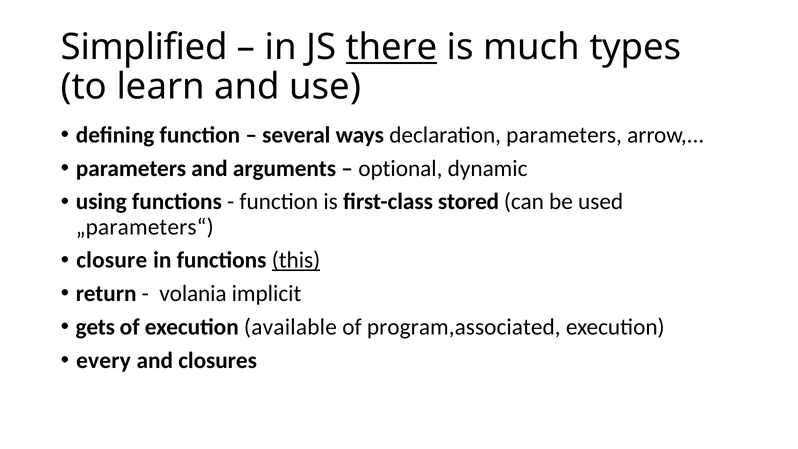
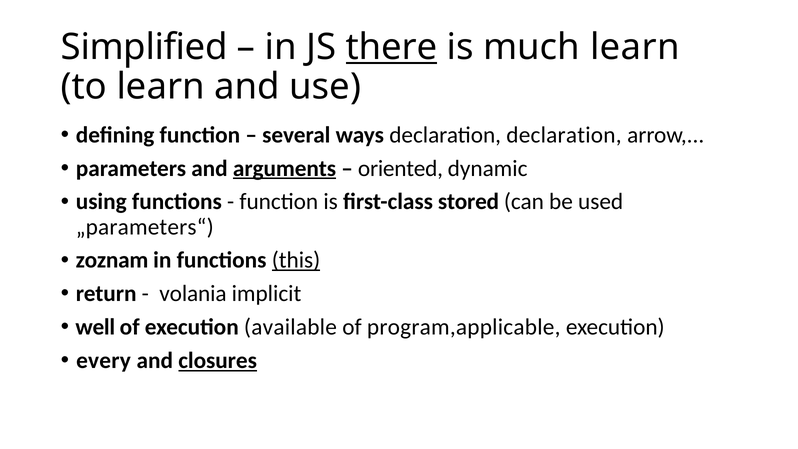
much types: types -> learn (635, 47)
declaration parameters: parameters -> declaration (564, 135)
arguments underline: none -> present (285, 168)
optional: optional -> oriented (400, 168)
closure: closure -> zoznam (112, 260)
gets: gets -> well (95, 327)
program,associated: program,associated -> program,applicable (464, 327)
closures underline: none -> present (218, 360)
